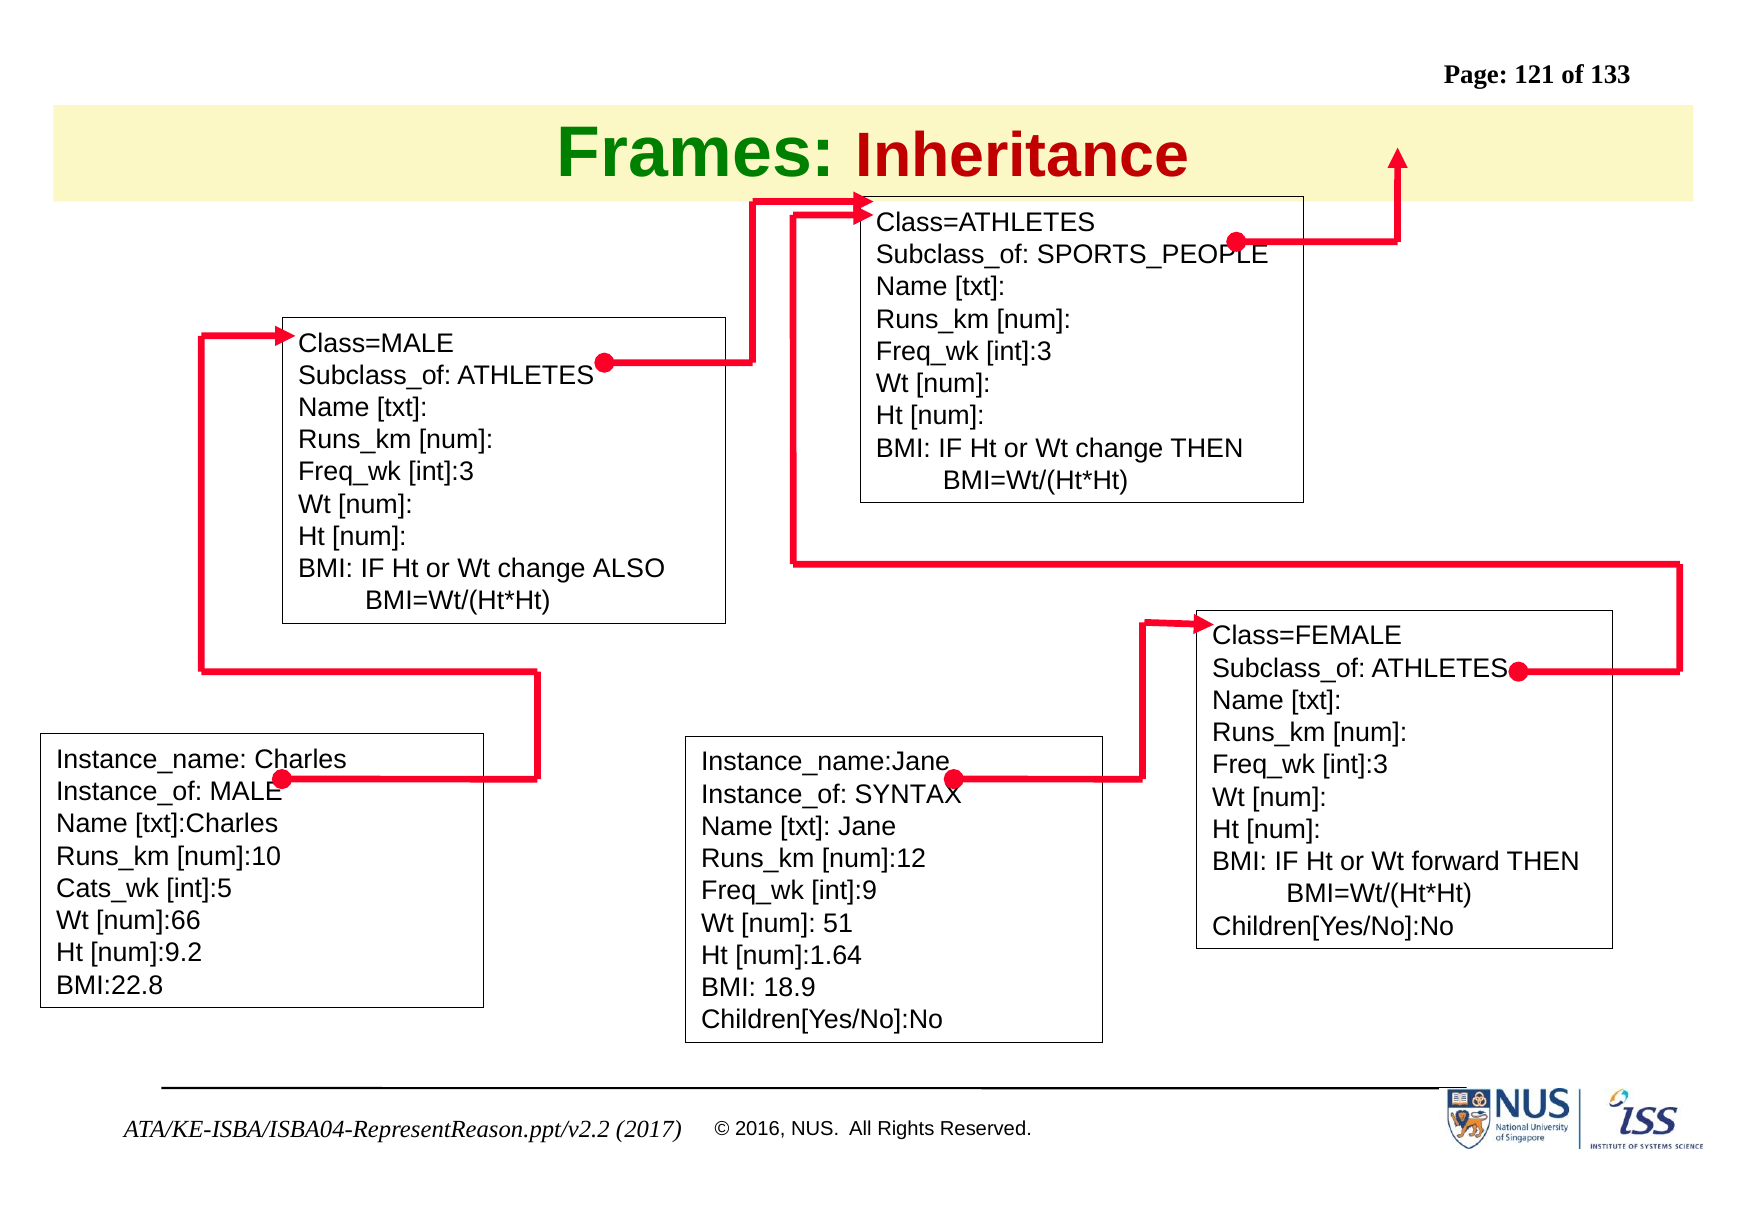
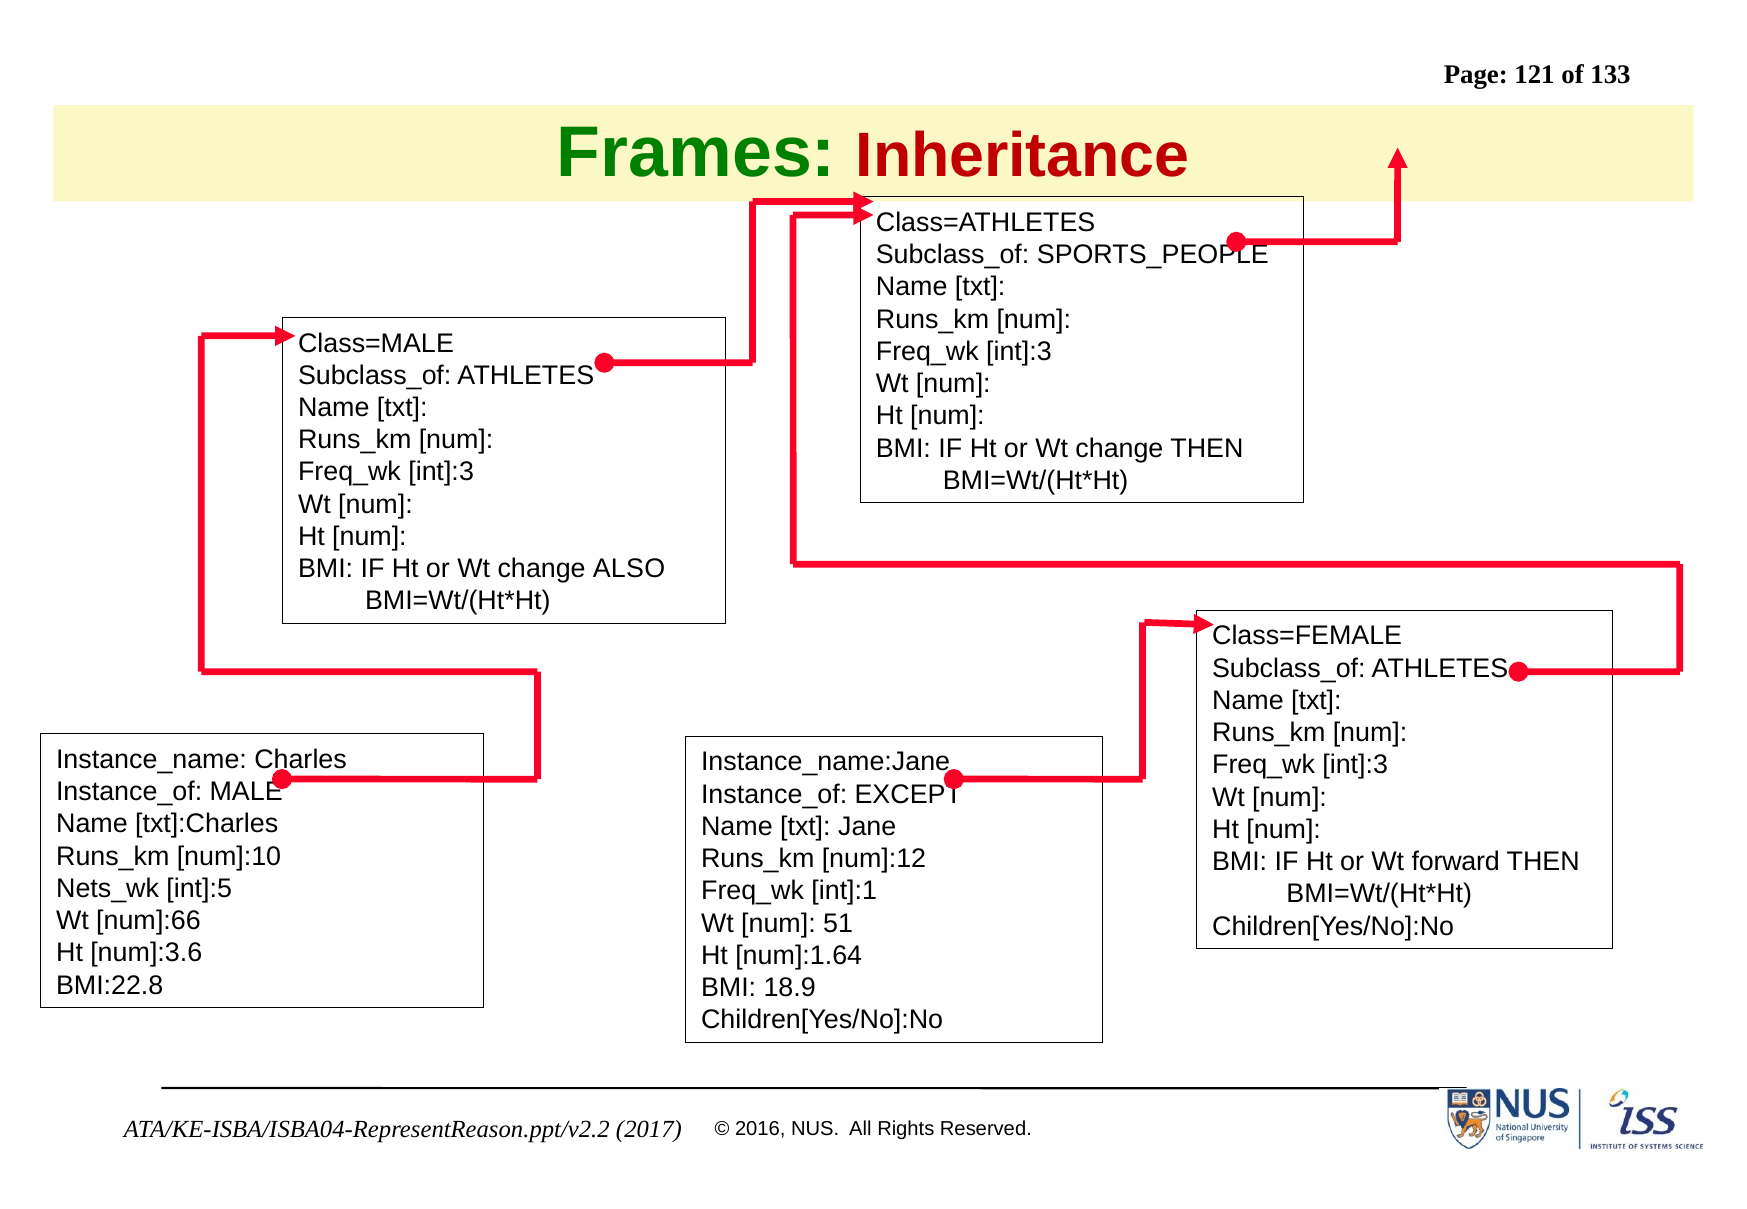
SYNTAX: SYNTAX -> EXCEPT (908, 795)
Cats_wk: Cats_wk -> Nets_wk (108, 889)
int]:9: int]:9 -> int]:1 (844, 891)
num]:9.2: num]:9.2 -> num]:3.6 (146, 953)
